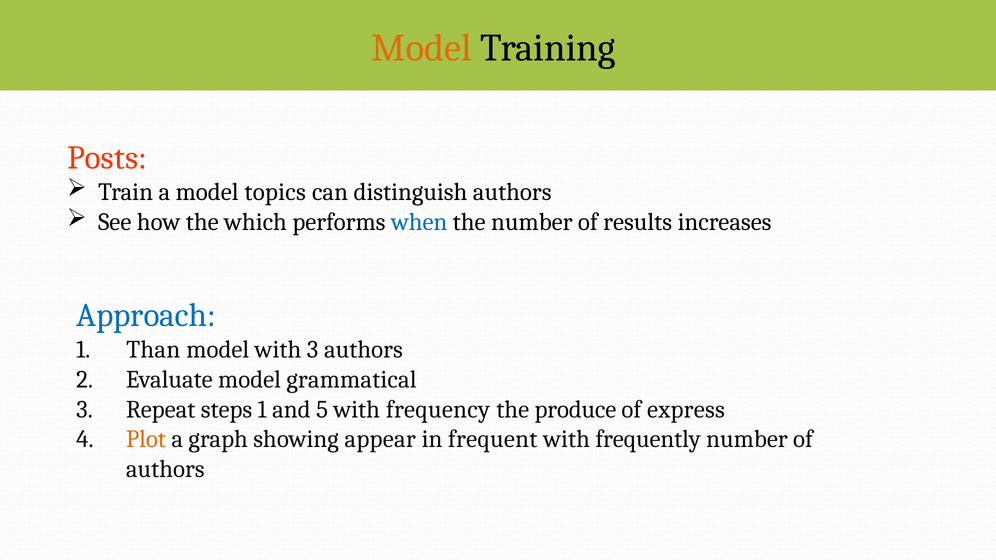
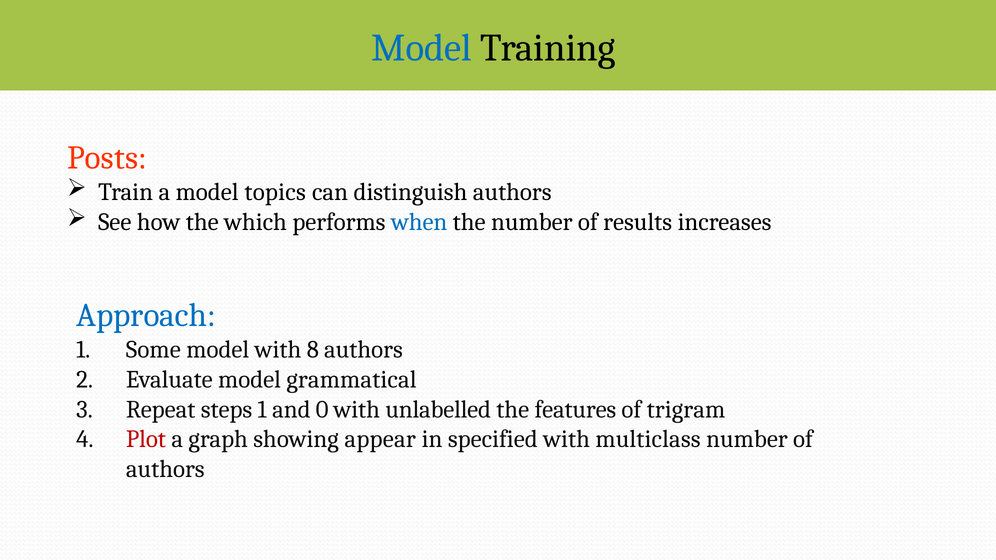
Model colour: orange -> blue (422, 48)
Than: Than -> Some (153, 350)
with 3: 3 -> 8 (313, 350)
5: 5 -> 0 (322, 410)
frequency: frequency -> unlabelled (438, 410)
produce: produce -> features (575, 410)
express: express -> trigram (686, 410)
Plot colour: orange -> red (146, 439)
frequent: frequent -> specified (493, 439)
frequently: frequently -> multiclass (648, 439)
